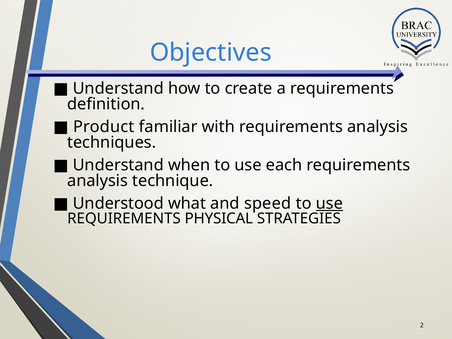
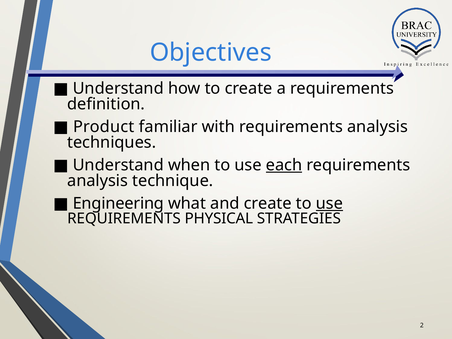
each underline: none -> present (284, 165)
Understood: Understood -> Engineering (118, 204)
and speed: speed -> create (268, 204)
